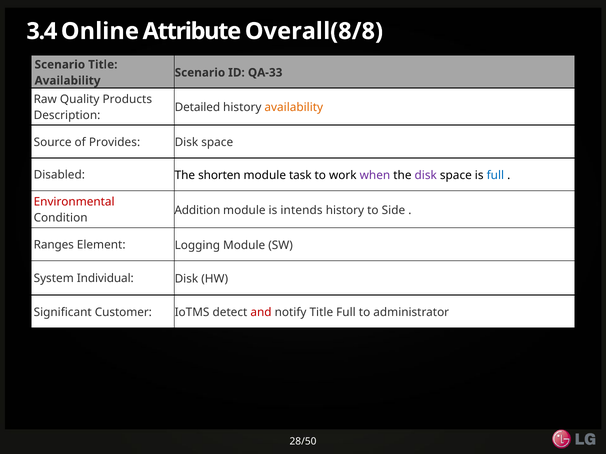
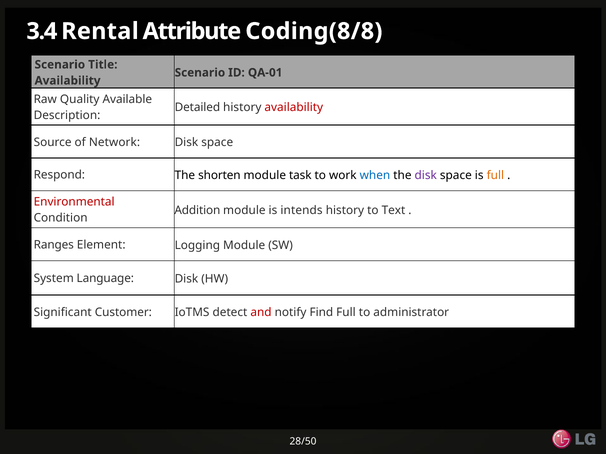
Online: Online -> Rental (100, 31)
Overall(8/8: Overall(8/8 -> Coding(8/8 (314, 31)
QA-33: QA-33 -> QA-01 (265, 73)
Products: Products -> Available (127, 99)
availability colour: orange -> red (294, 108)
Provides: Provides -> Network (115, 142)
Disabled: Disabled -> Respond (59, 175)
when colour: purple -> blue (375, 175)
full colour: blue -> orange (495, 175)
Side: Side -> Text (393, 210)
Individual: Individual -> Language (105, 279)
notify Title: Title -> Find (321, 313)
